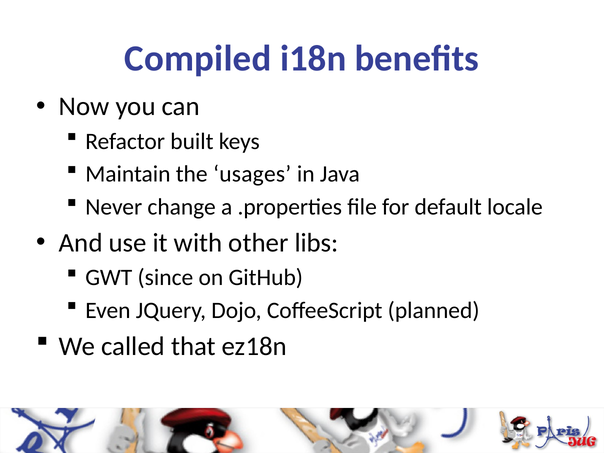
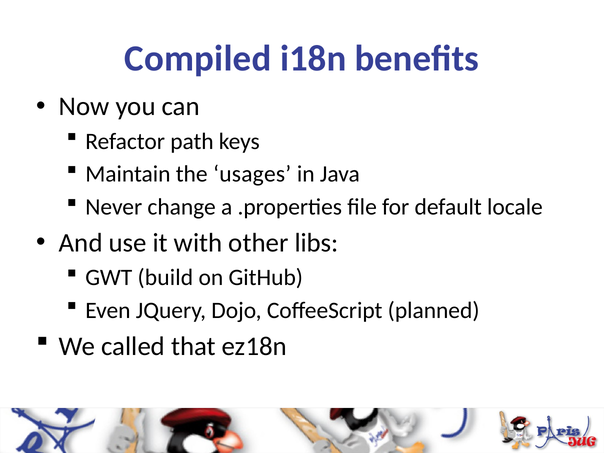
built: built -> path (192, 141)
since: since -> build (165, 278)
